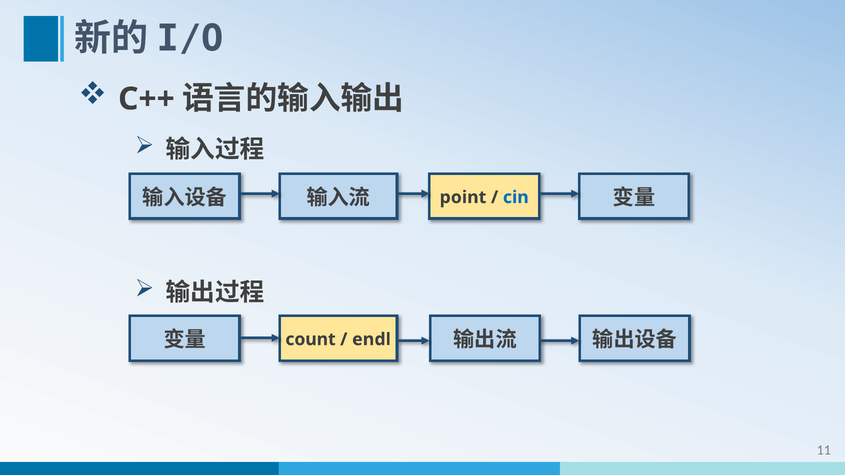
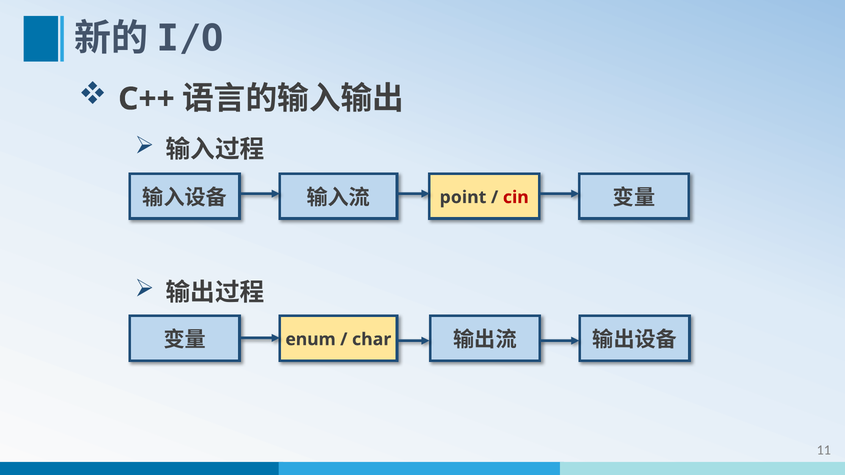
cin colour: blue -> red (516, 197)
count: count -> enum (311, 340)
endl: endl -> char (372, 340)
